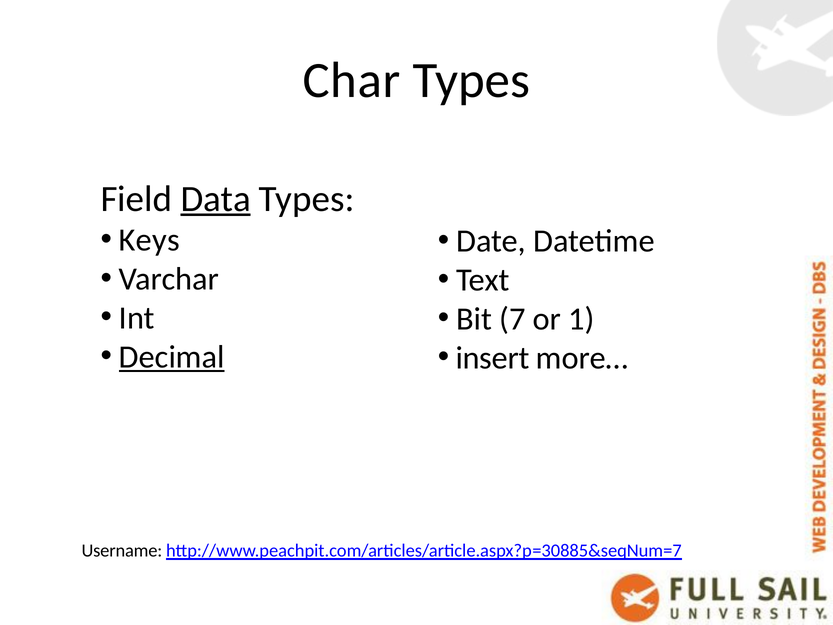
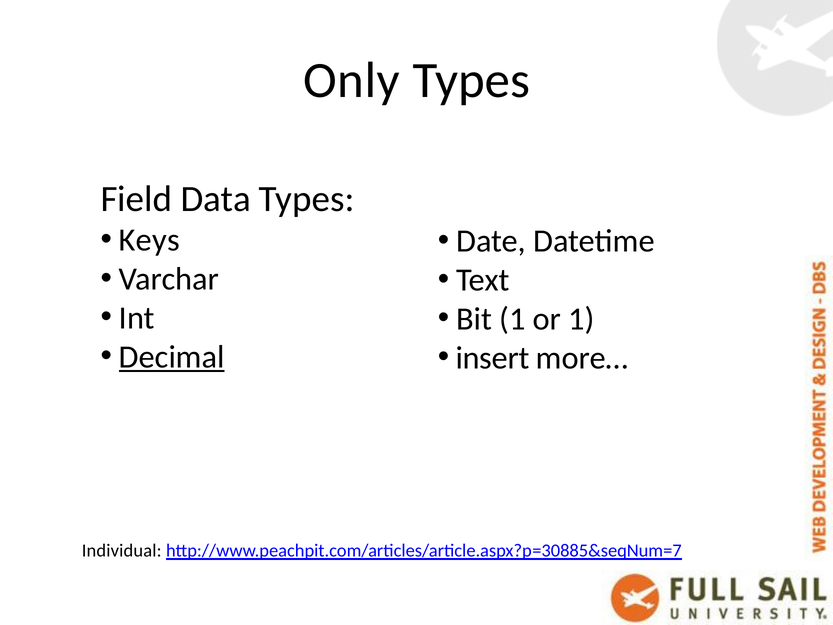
Char: Char -> Only (352, 81)
Data underline: present -> none (216, 199)
Bit 7: 7 -> 1 (512, 319)
Username: Username -> Individual (122, 551)
